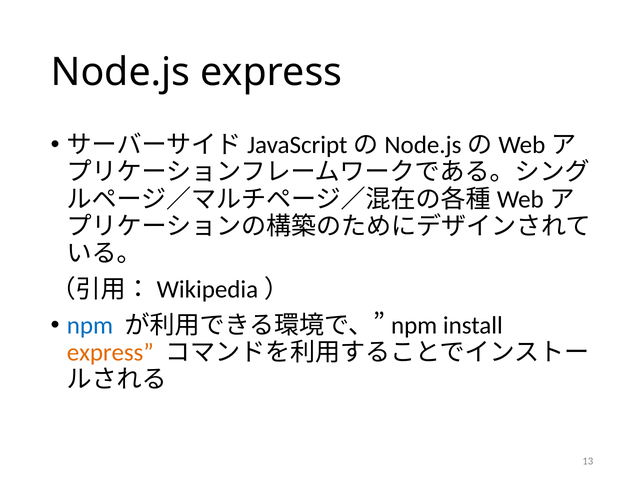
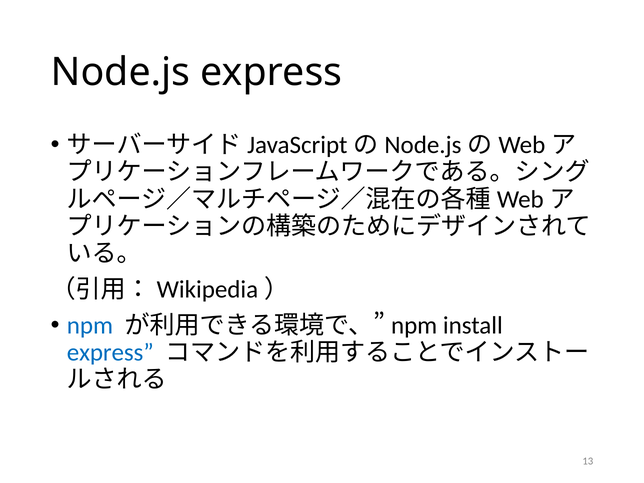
express colour: orange -> blue (110, 352)
